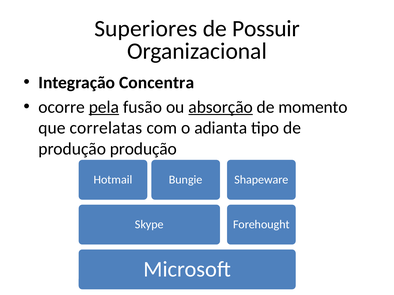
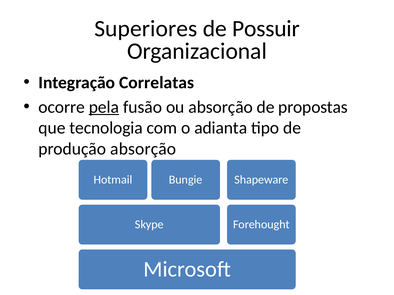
Concentra: Concentra -> Correlatas (157, 83)
absorção underline: present -> none (221, 107)
momento: momento -> propostas (313, 107)
correlatas: correlatas -> tecnologia (106, 128)
produção produção: produção -> absorção (143, 149)
